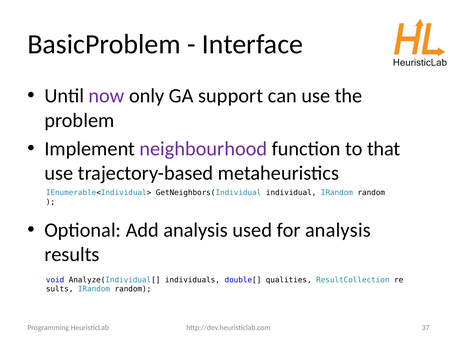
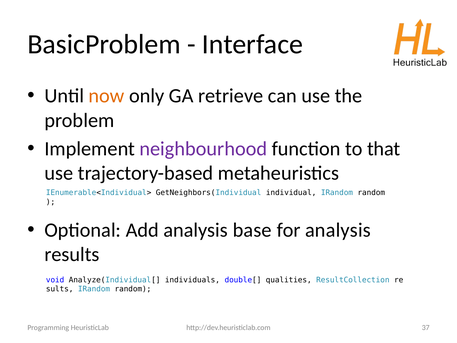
now colour: purple -> orange (107, 96)
support: support -> retrieve (231, 96)
used: used -> base (252, 230)
